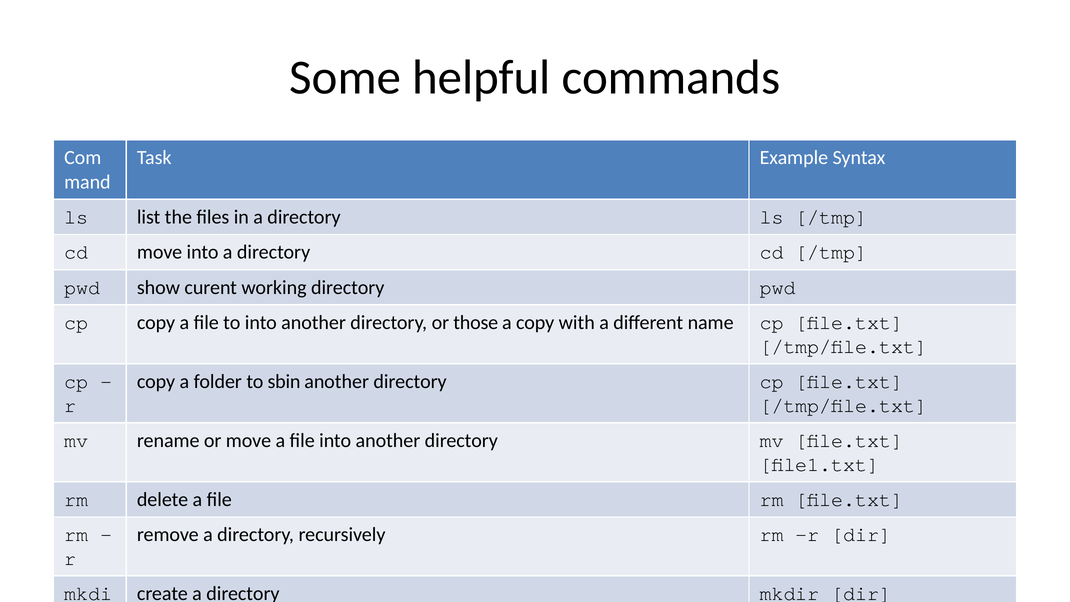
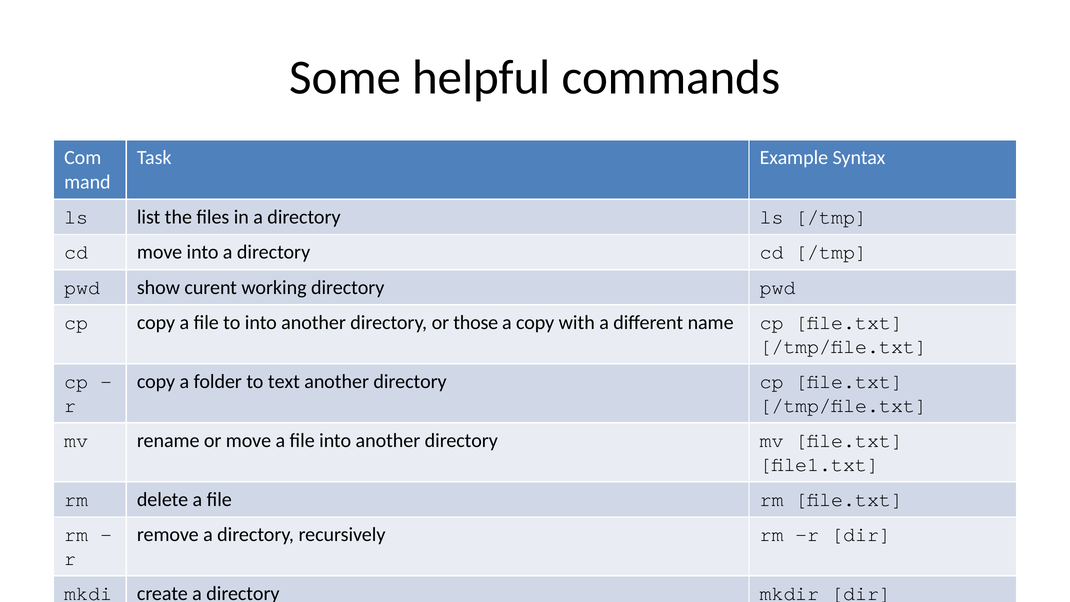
to sbin: sbin -> text (284, 382)
